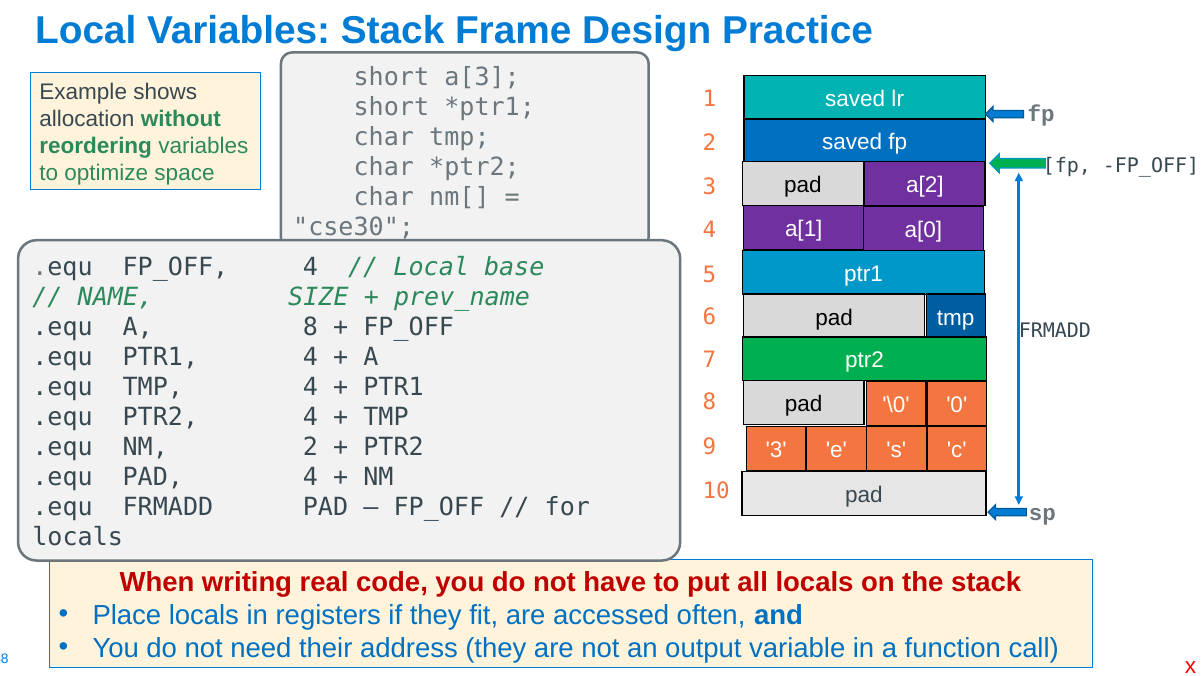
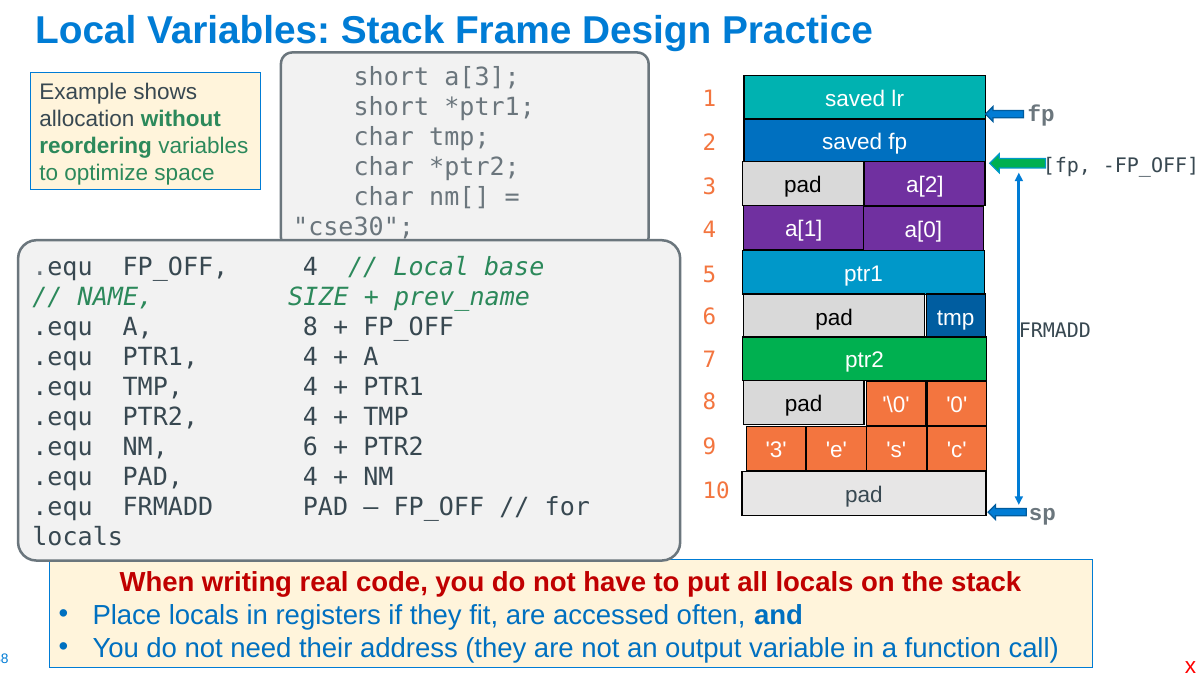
NM 2: 2 -> 6 (310, 447)
